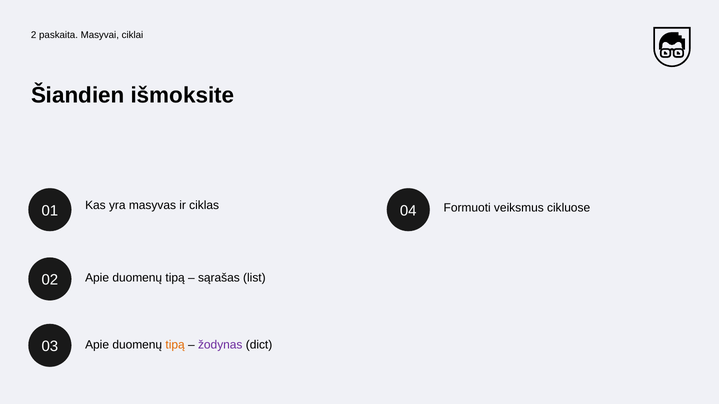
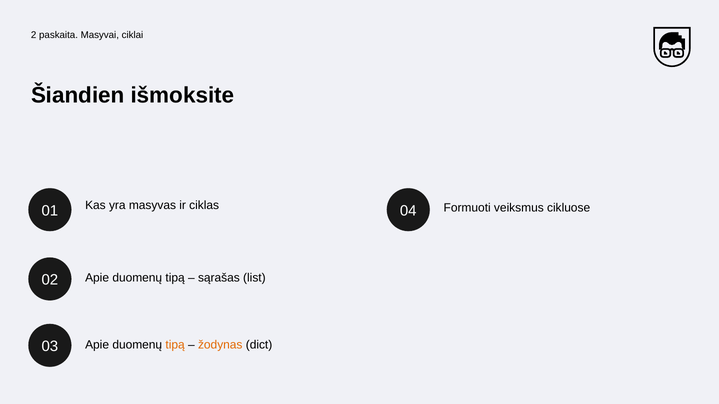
žodynas colour: purple -> orange (220, 345)
